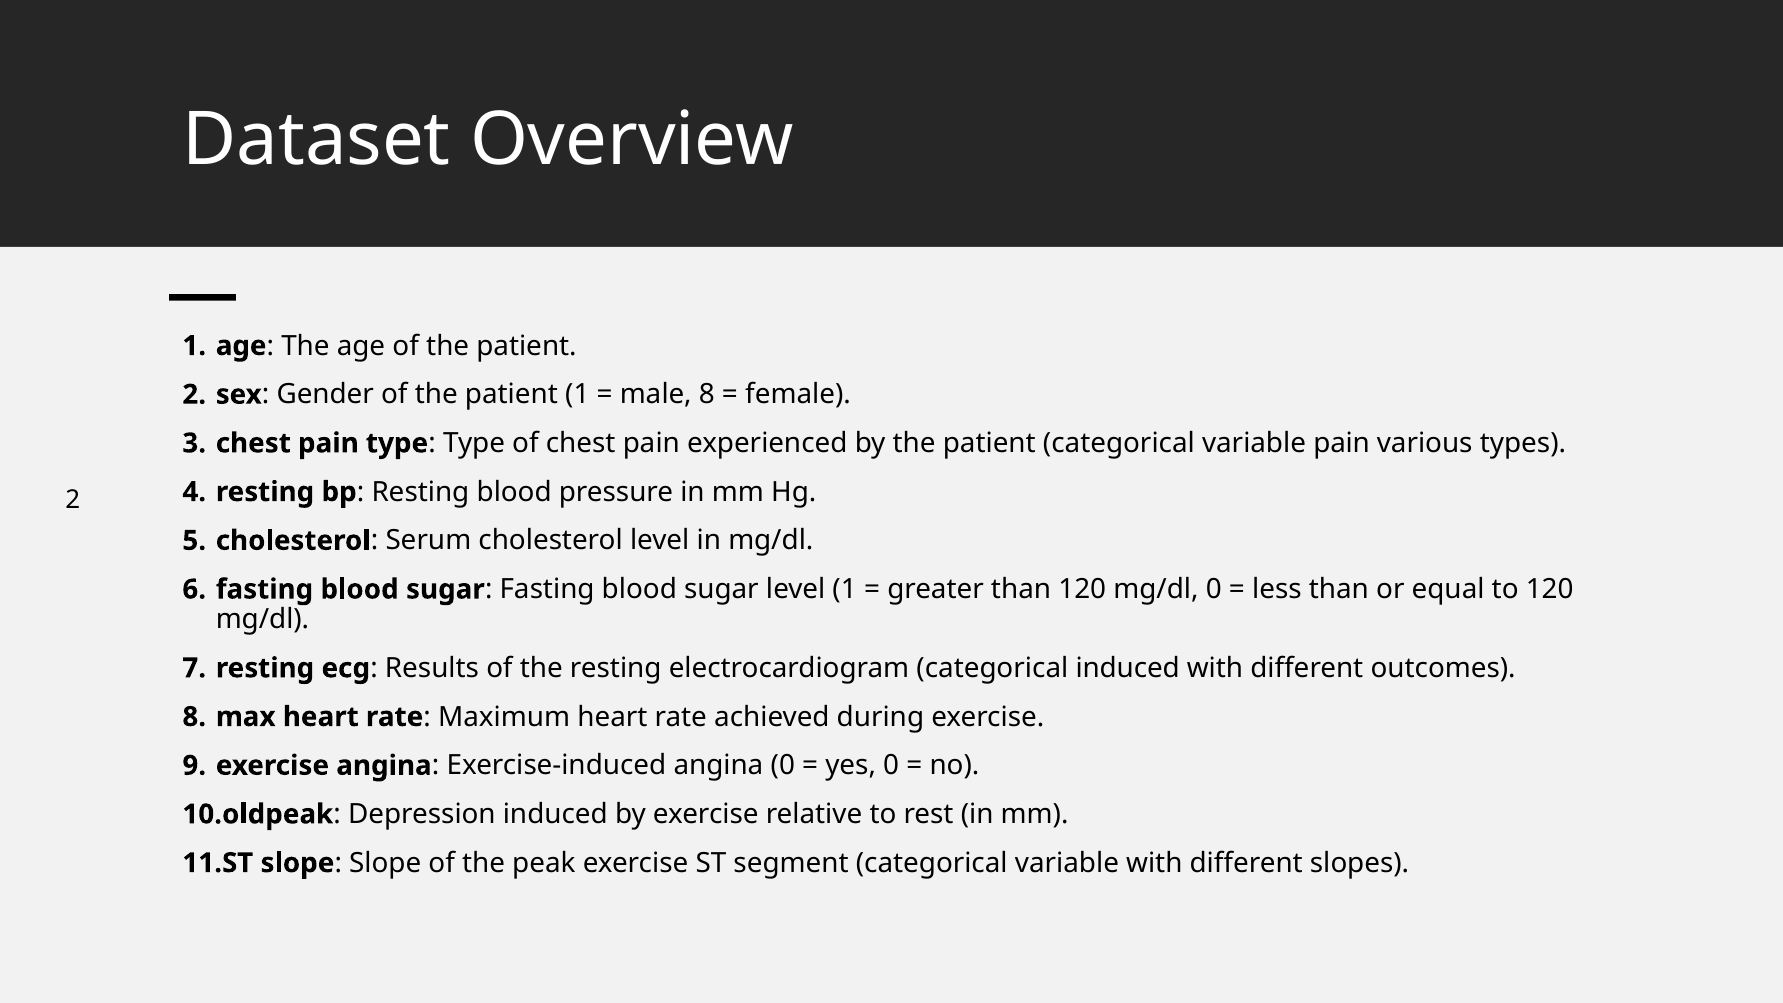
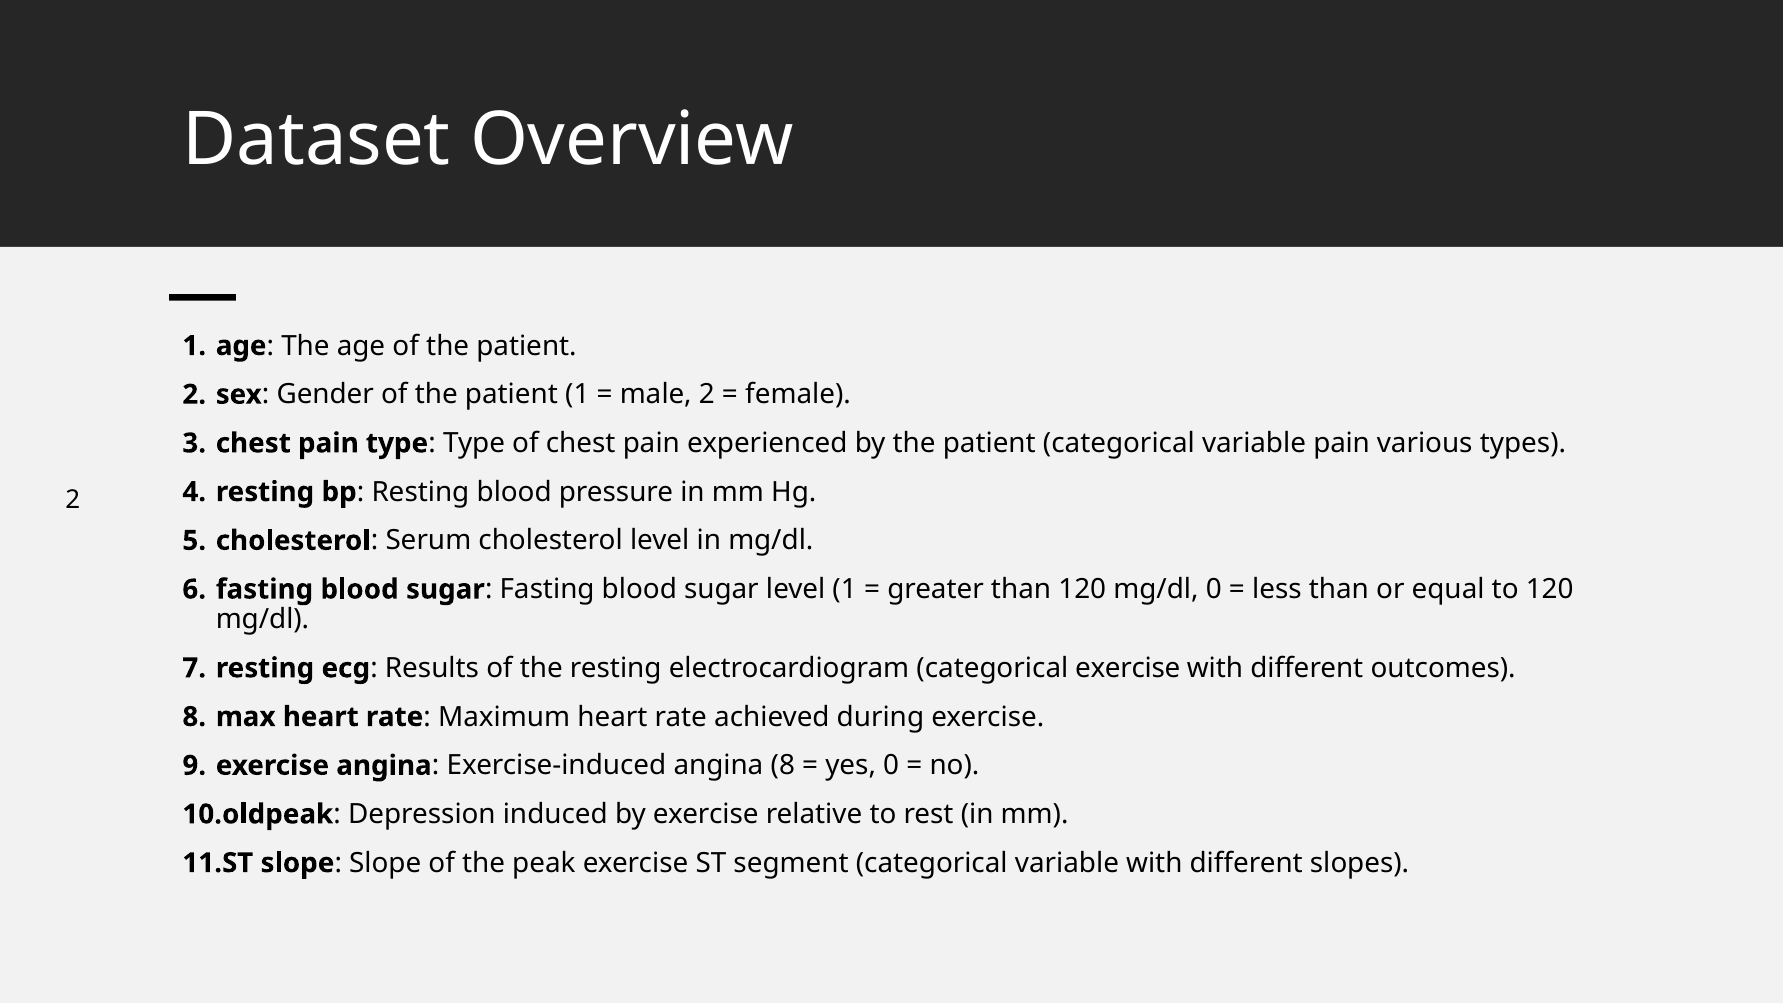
male 8: 8 -> 2 (707, 395)
categorical induced: induced -> exercise (1128, 668)
angina 0: 0 -> 8 (783, 766)
